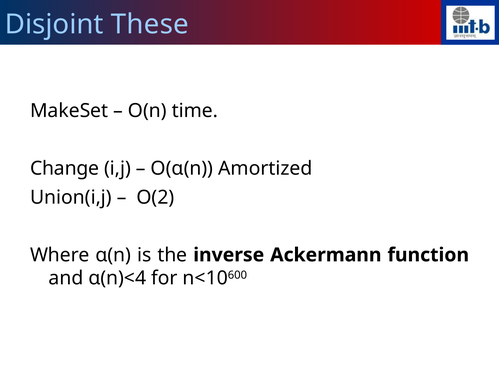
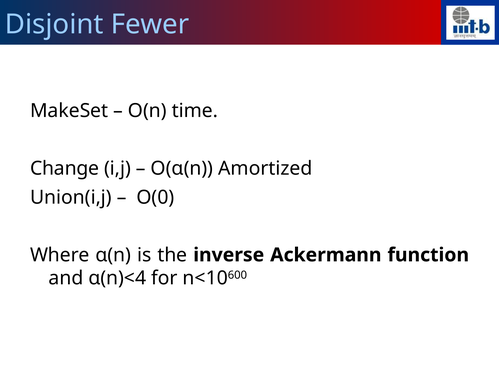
These: These -> Fewer (150, 24)
O(2: O(2 -> O(0 (155, 197)
